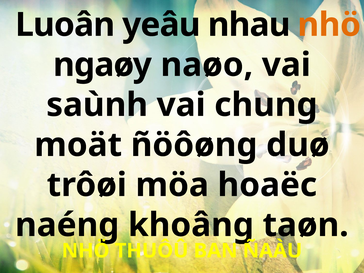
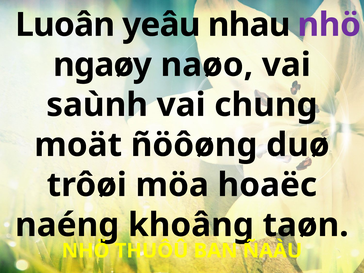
nhö colour: orange -> purple (329, 25)
